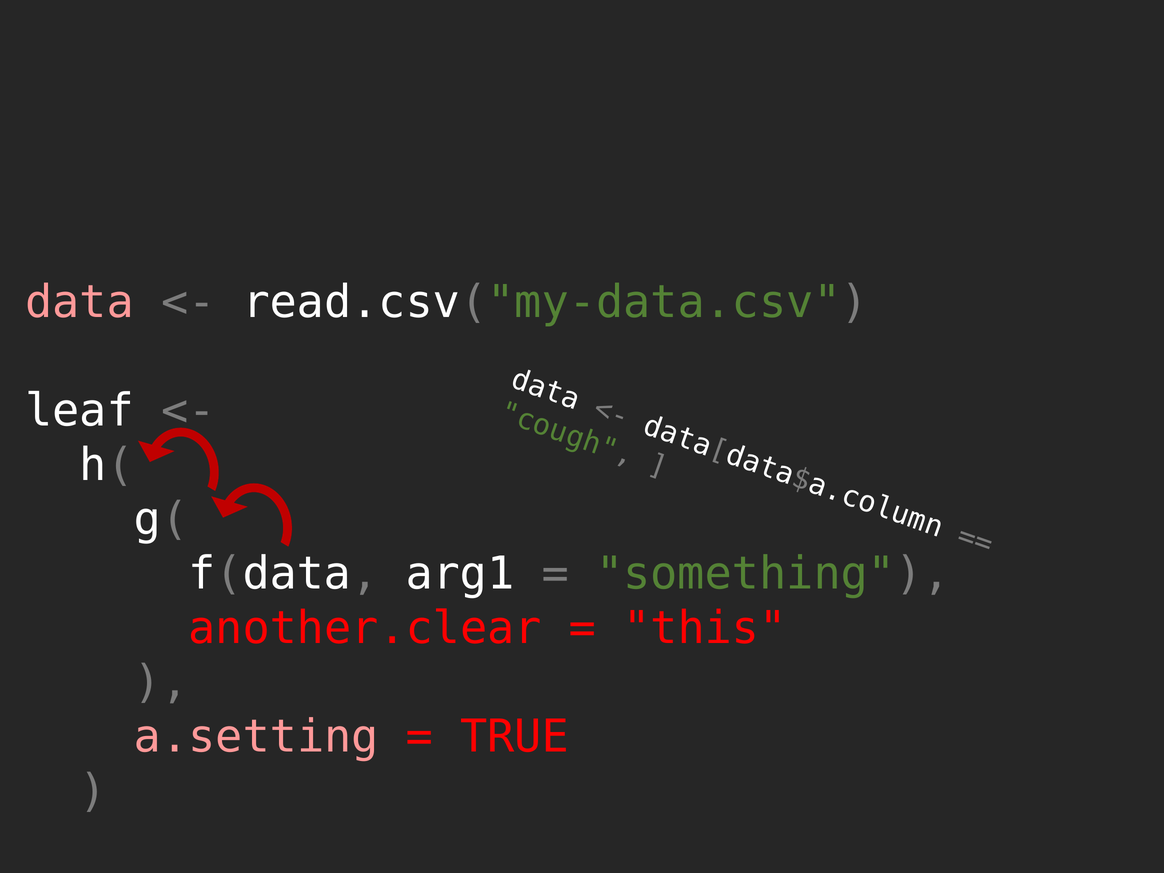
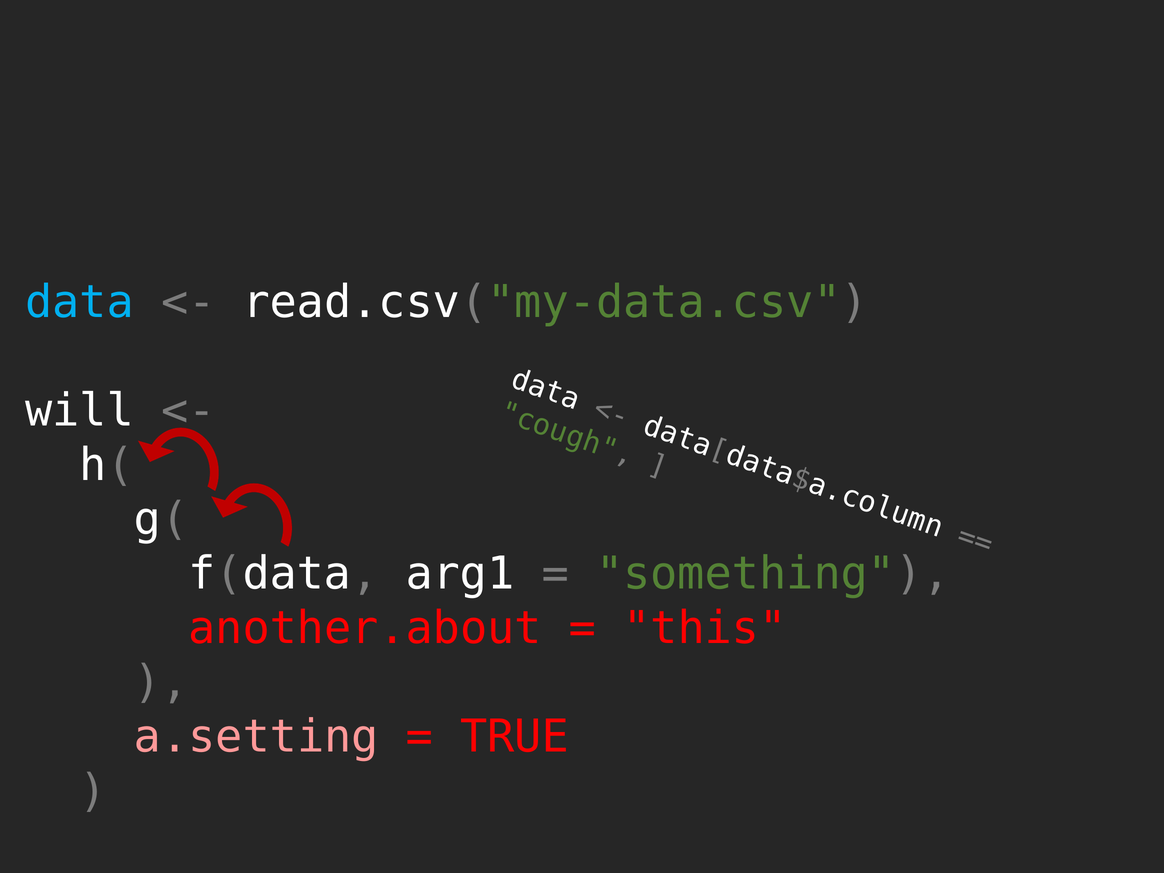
data colour: pink -> light blue (79, 302)
leaf: leaf -> will (79, 411)
another.clear: another.clear -> another.about (365, 628)
